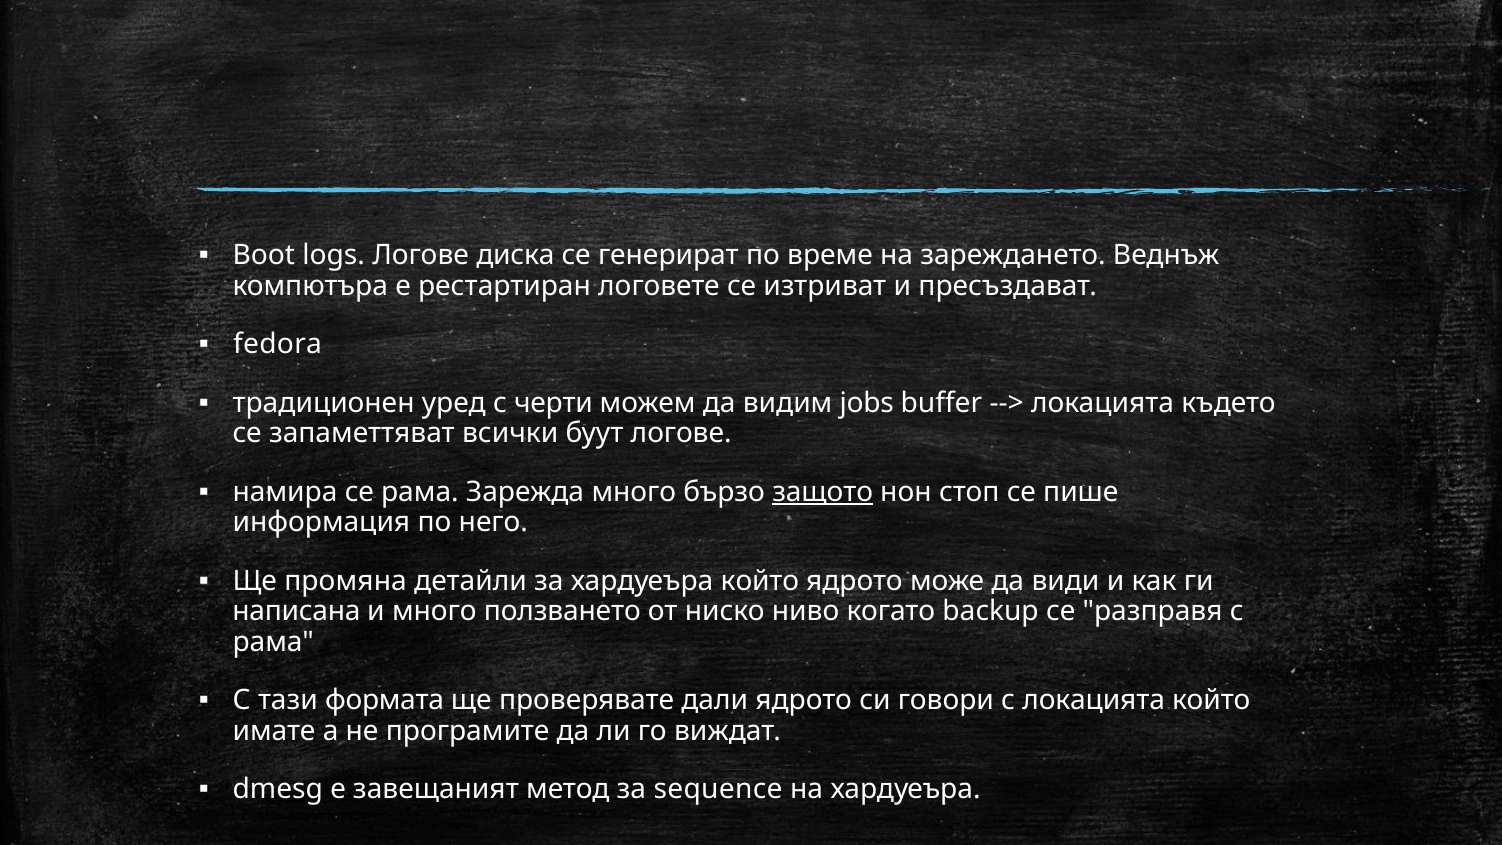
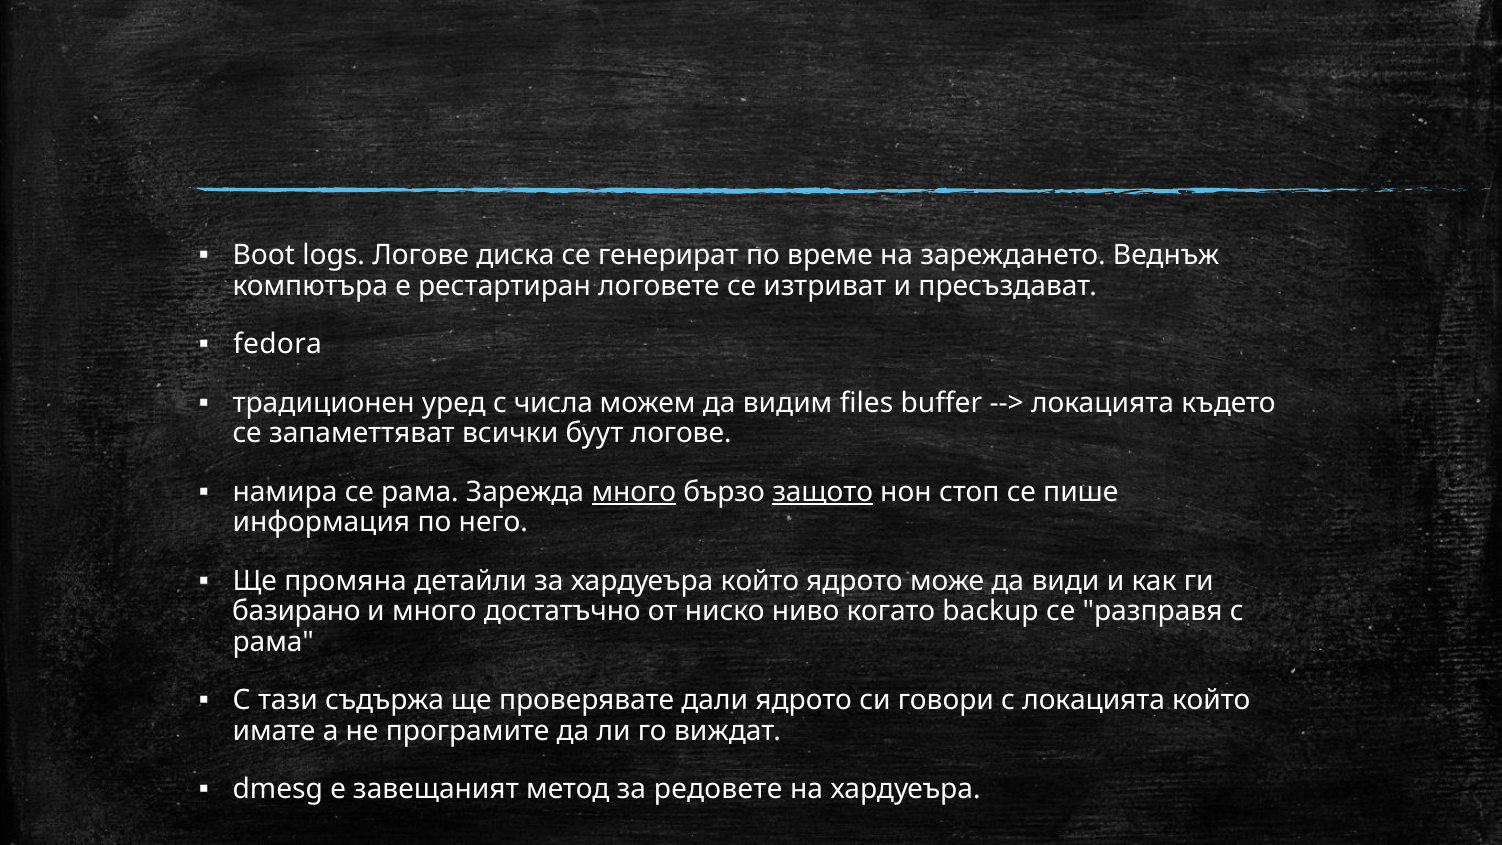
черти: черти -> числа (553, 403)
jobs: jobs -> files (867, 403)
много underline: none -> present (634, 492)
написана: написана -> базирано (296, 612)
ползването: ползването -> достатъчно (562, 612)
формата: формата -> съдържа (385, 701)
sequence: sequence -> редовете (718, 790)
